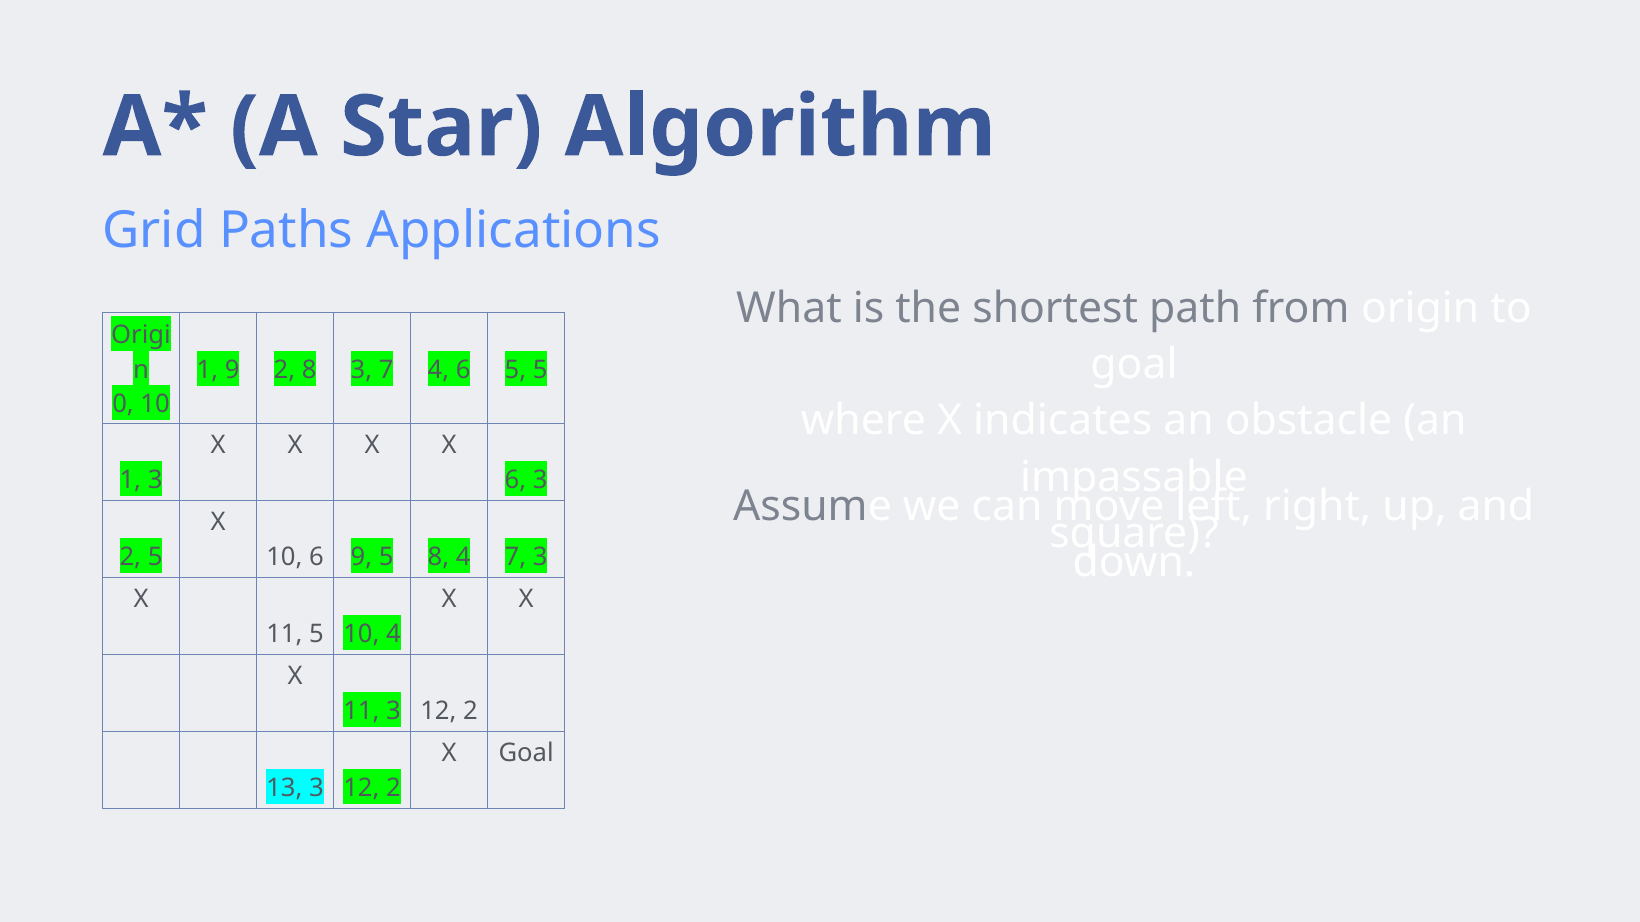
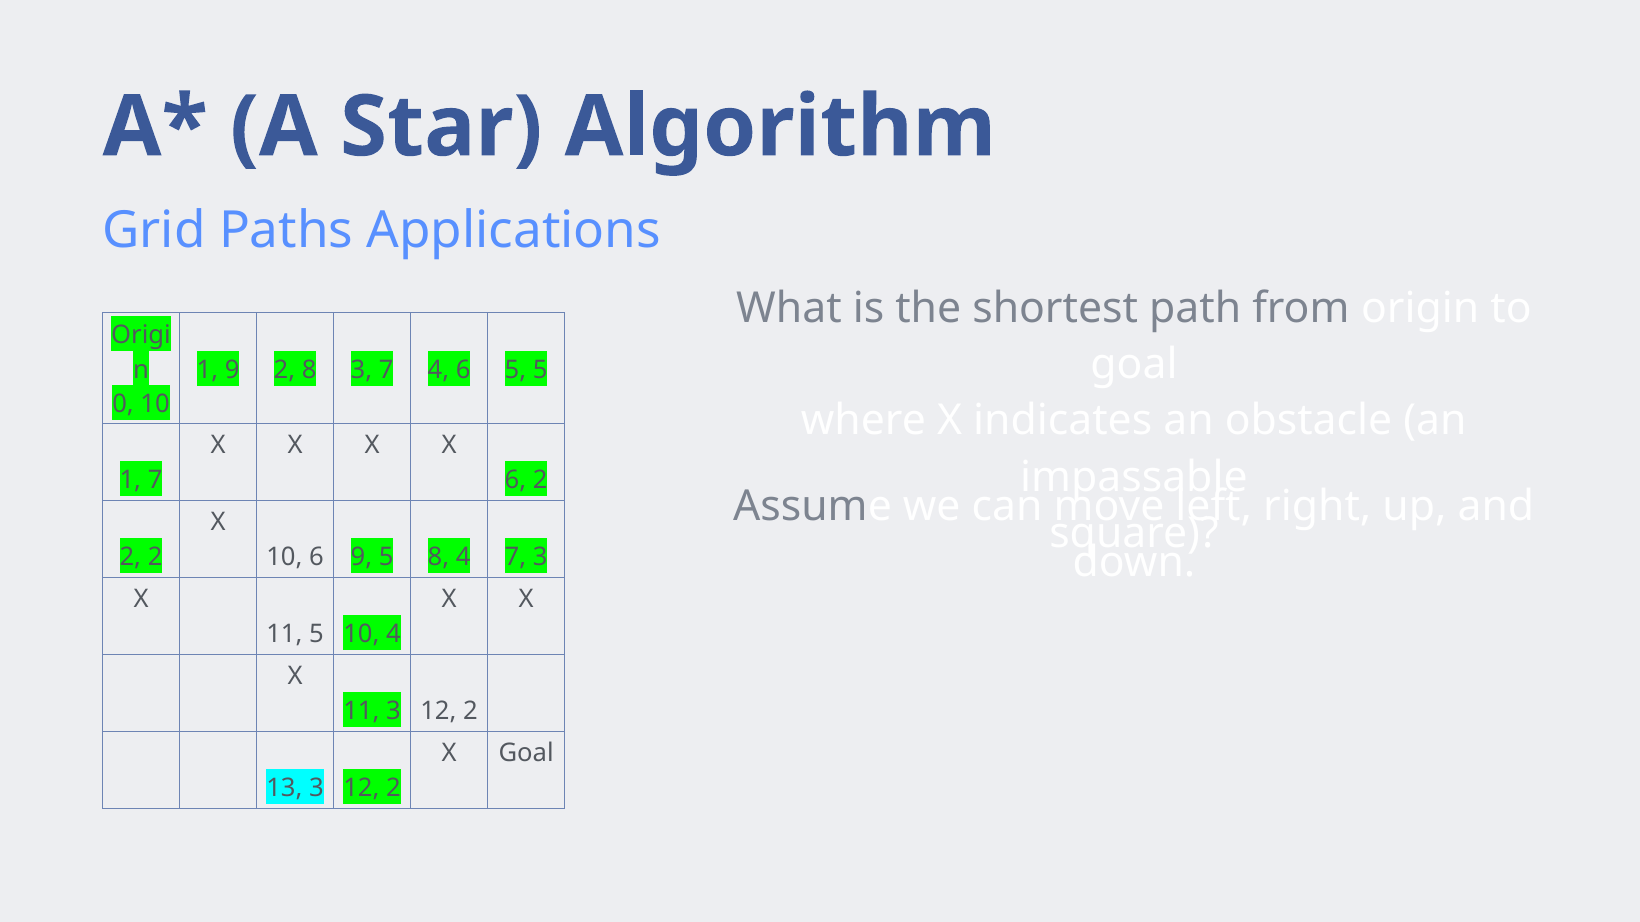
1 3: 3 -> 7 (155, 481)
6 3: 3 -> 2 (540, 481)
5: 5 -> 2 (155, 558)
